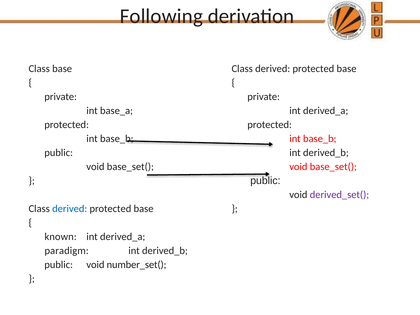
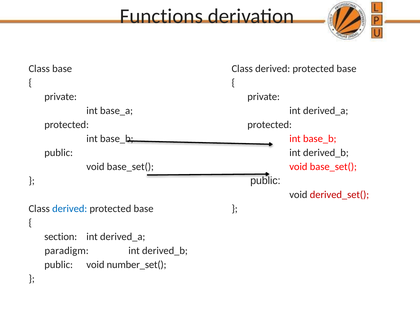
Following: Following -> Functions (161, 16)
derived_set( colour: purple -> red (339, 195)
known: known -> section (61, 237)
